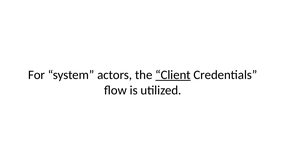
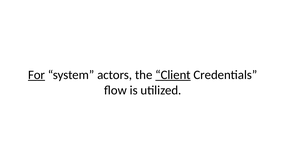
For underline: none -> present (37, 75)
